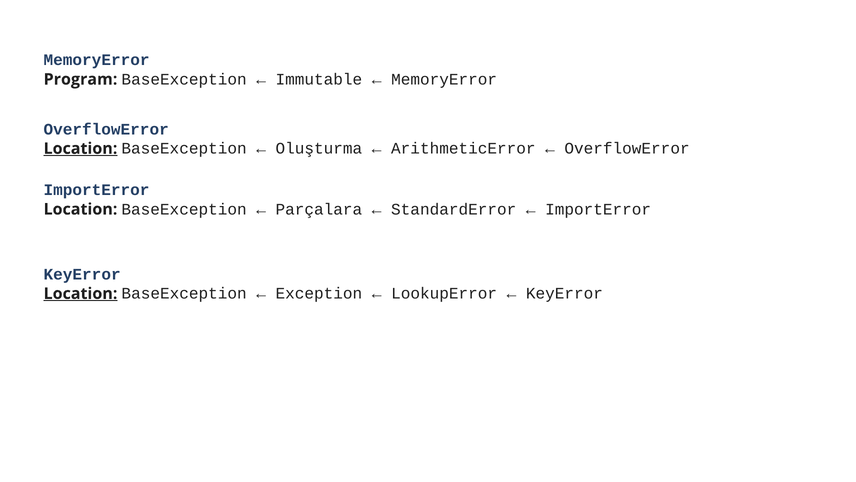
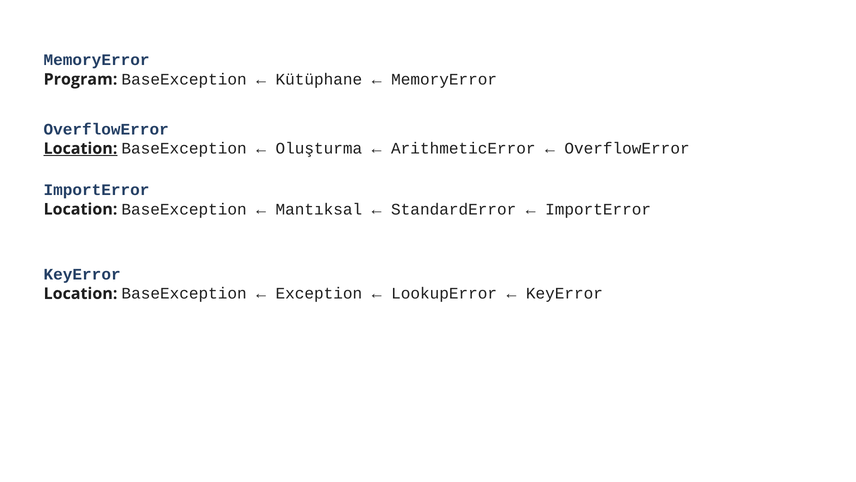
Immutable: Immutable -> Kütüphane (319, 79)
Parçalara: Parçalara -> Mantıksal (319, 209)
Location underline: present -> none (81, 293)
